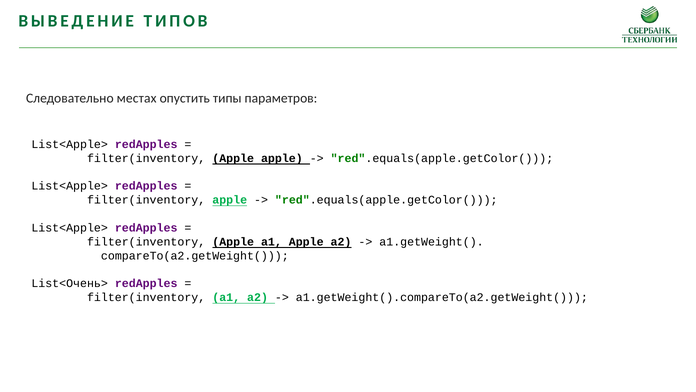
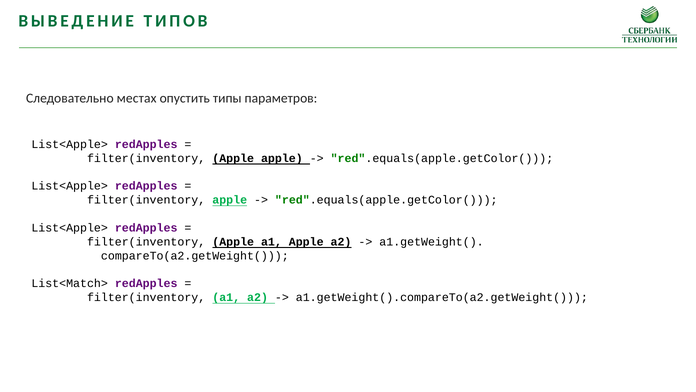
List<Очень>: List<Очень> -> List<Match> (70, 283)
